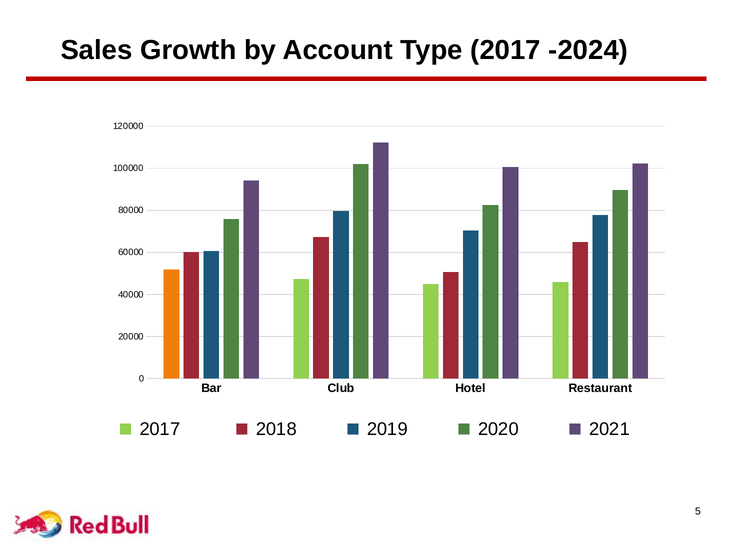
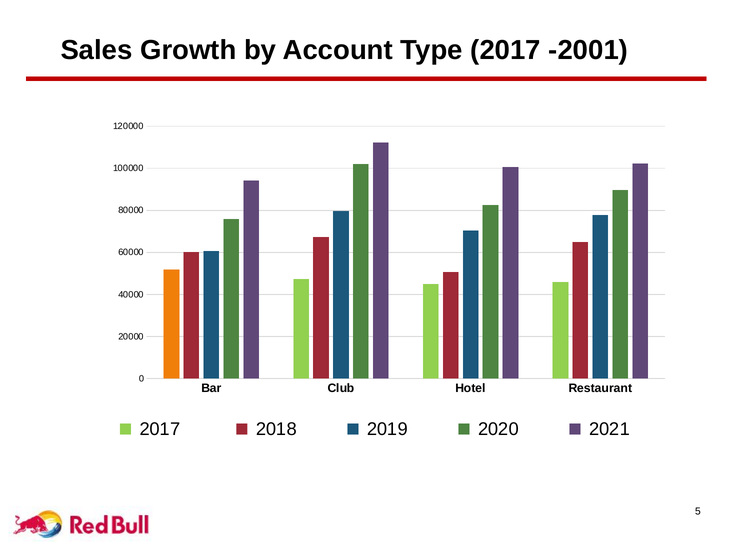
-2024: -2024 -> -2001 (588, 50)
